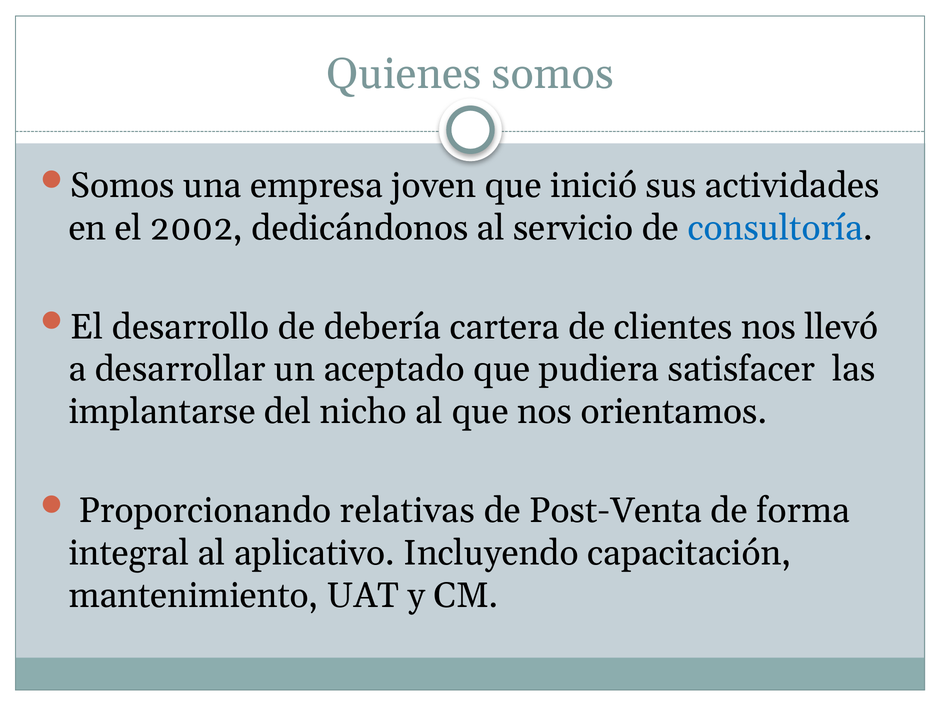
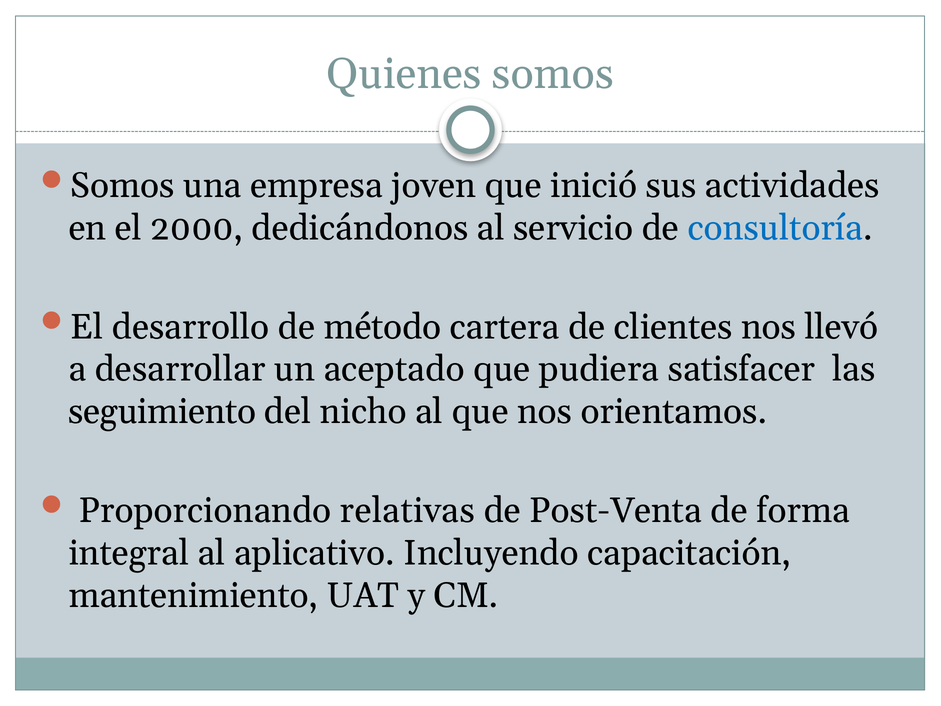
2002: 2002 -> 2000 (197, 228)
debería: debería -> método (383, 327)
implantarse: implantarse -> seguimiento (162, 412)
